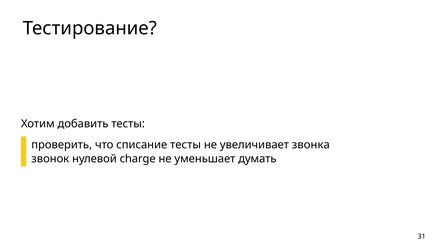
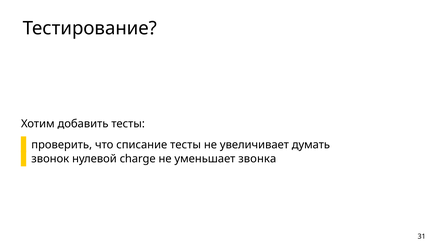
звонка: звонка -> думать (311, 145)
думать: думать -> звонка (257, 159)
